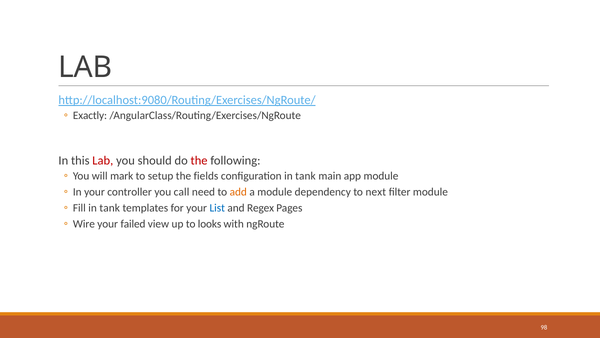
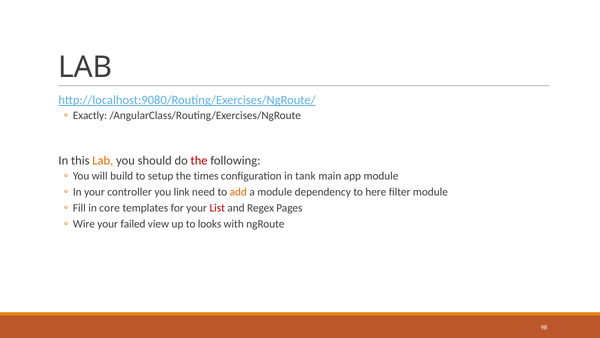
Lab colour: red -> orange (103, 160)
mark: mark -> build (122, 176)
fields: fields -> times (206, 176)
call: call -> link (182, 192)
next: next -> here (376, 192)
Fill in tank: tank -> core (110, 208)
List colour: blue -> red (217, 208)
